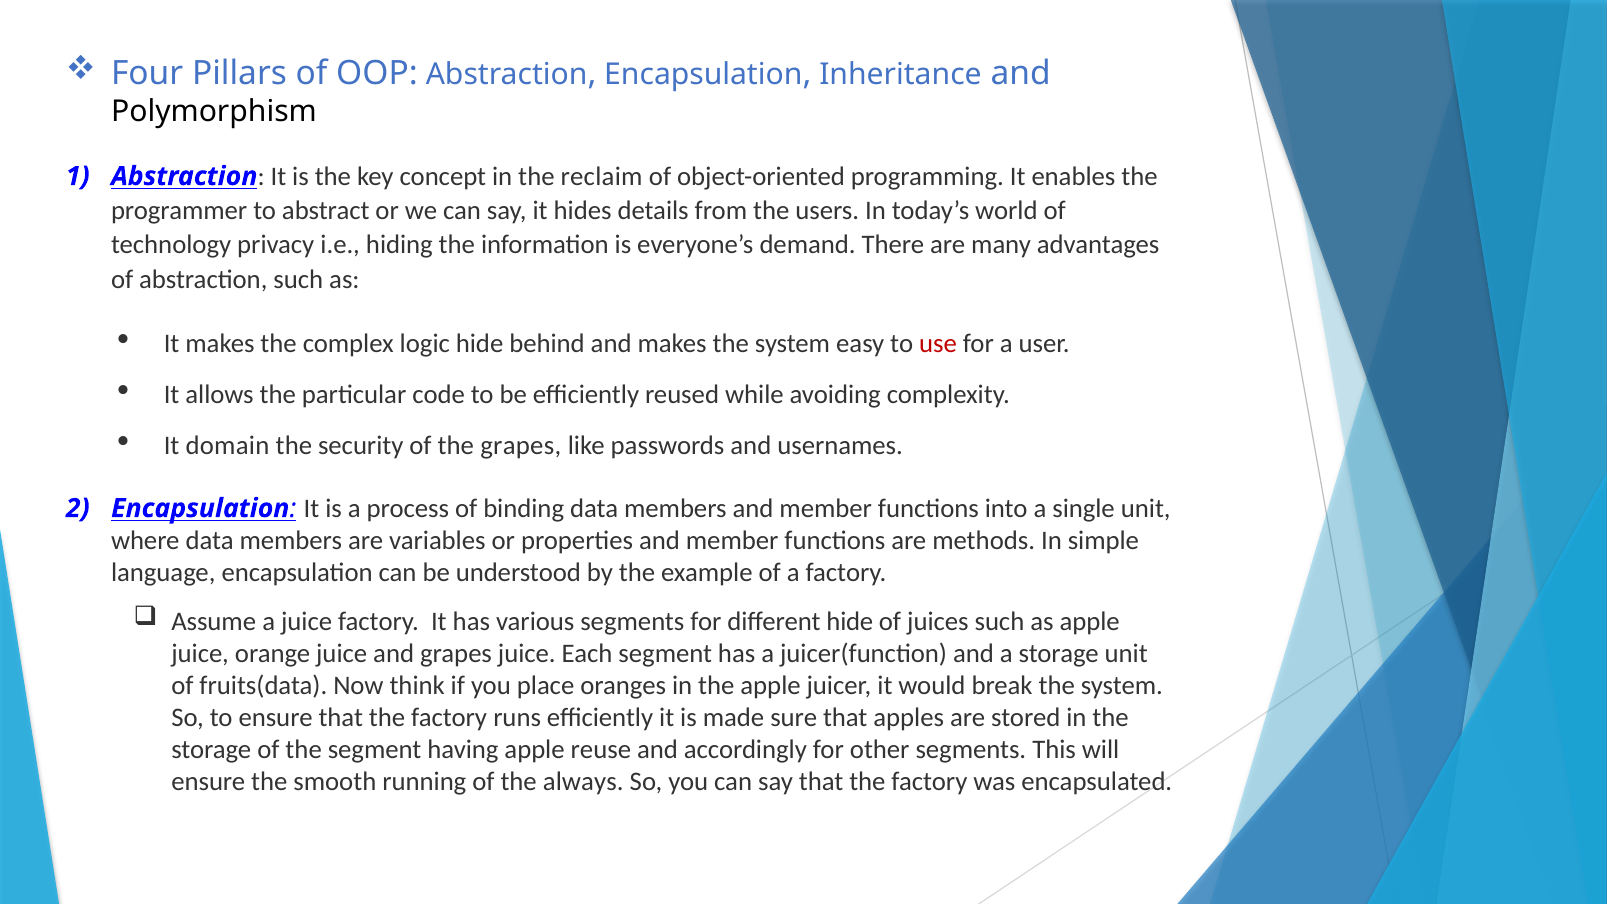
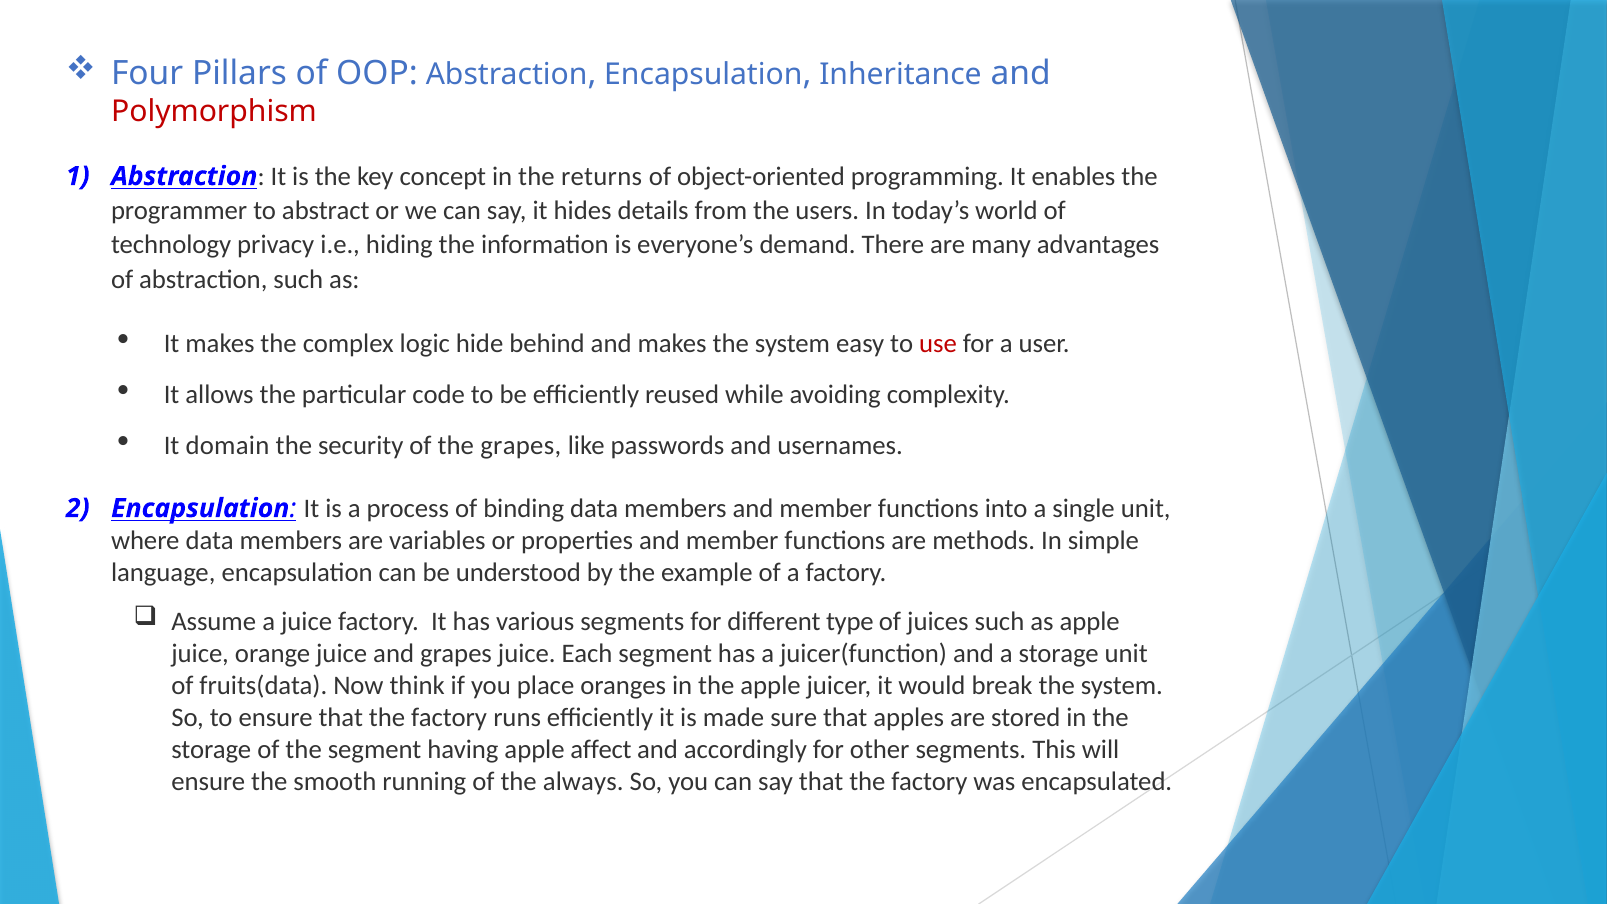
Polymorphism colour: black -> red (214, 111)
reclaim: reclaim -> returns (602, 176)
different hide: hide -> type (850, 621)
reuse: reuse -> affect (601, 750)
